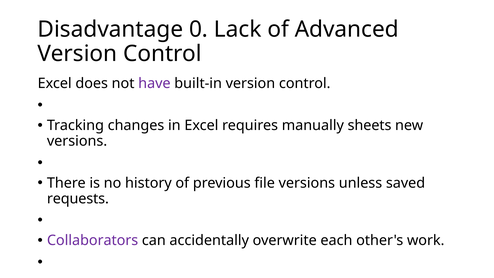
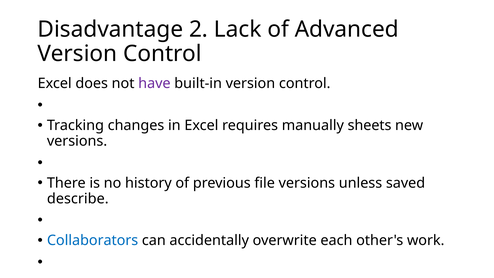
0: 0 -> 2 (199, 29)
requests: requests -> describe (78, 198)
Collaborators colour: purple -> blue (93, 240)
